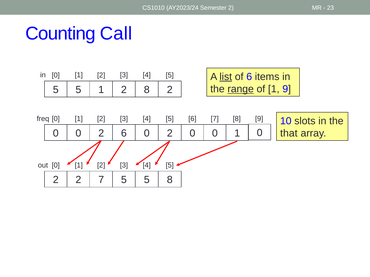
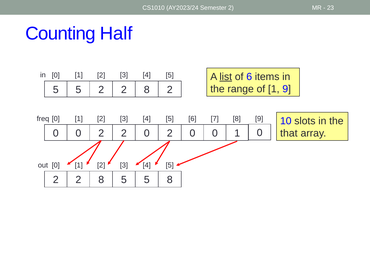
Call: Call -> Half (116, 34)
range underline: present -> none (241, 89)
5 1: 1 -> 2 (101, 90)
0 2 6: 6 -> 2 (124, 133)
7: 7 -> 8 (101, 180)
